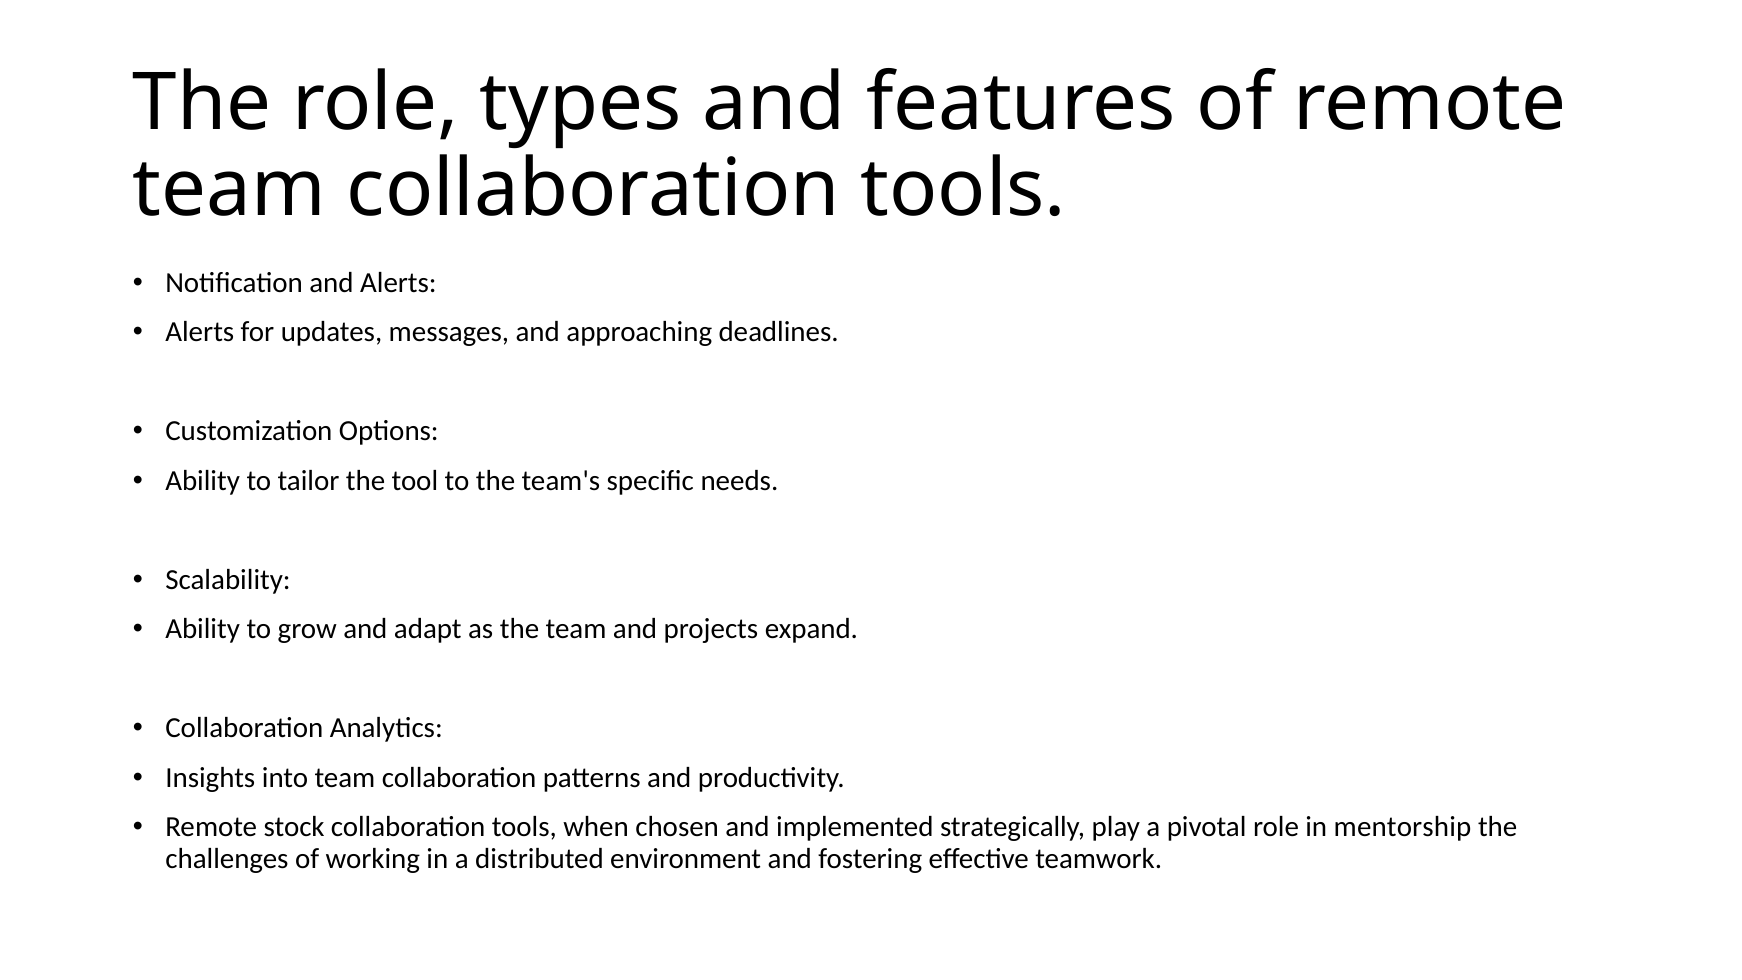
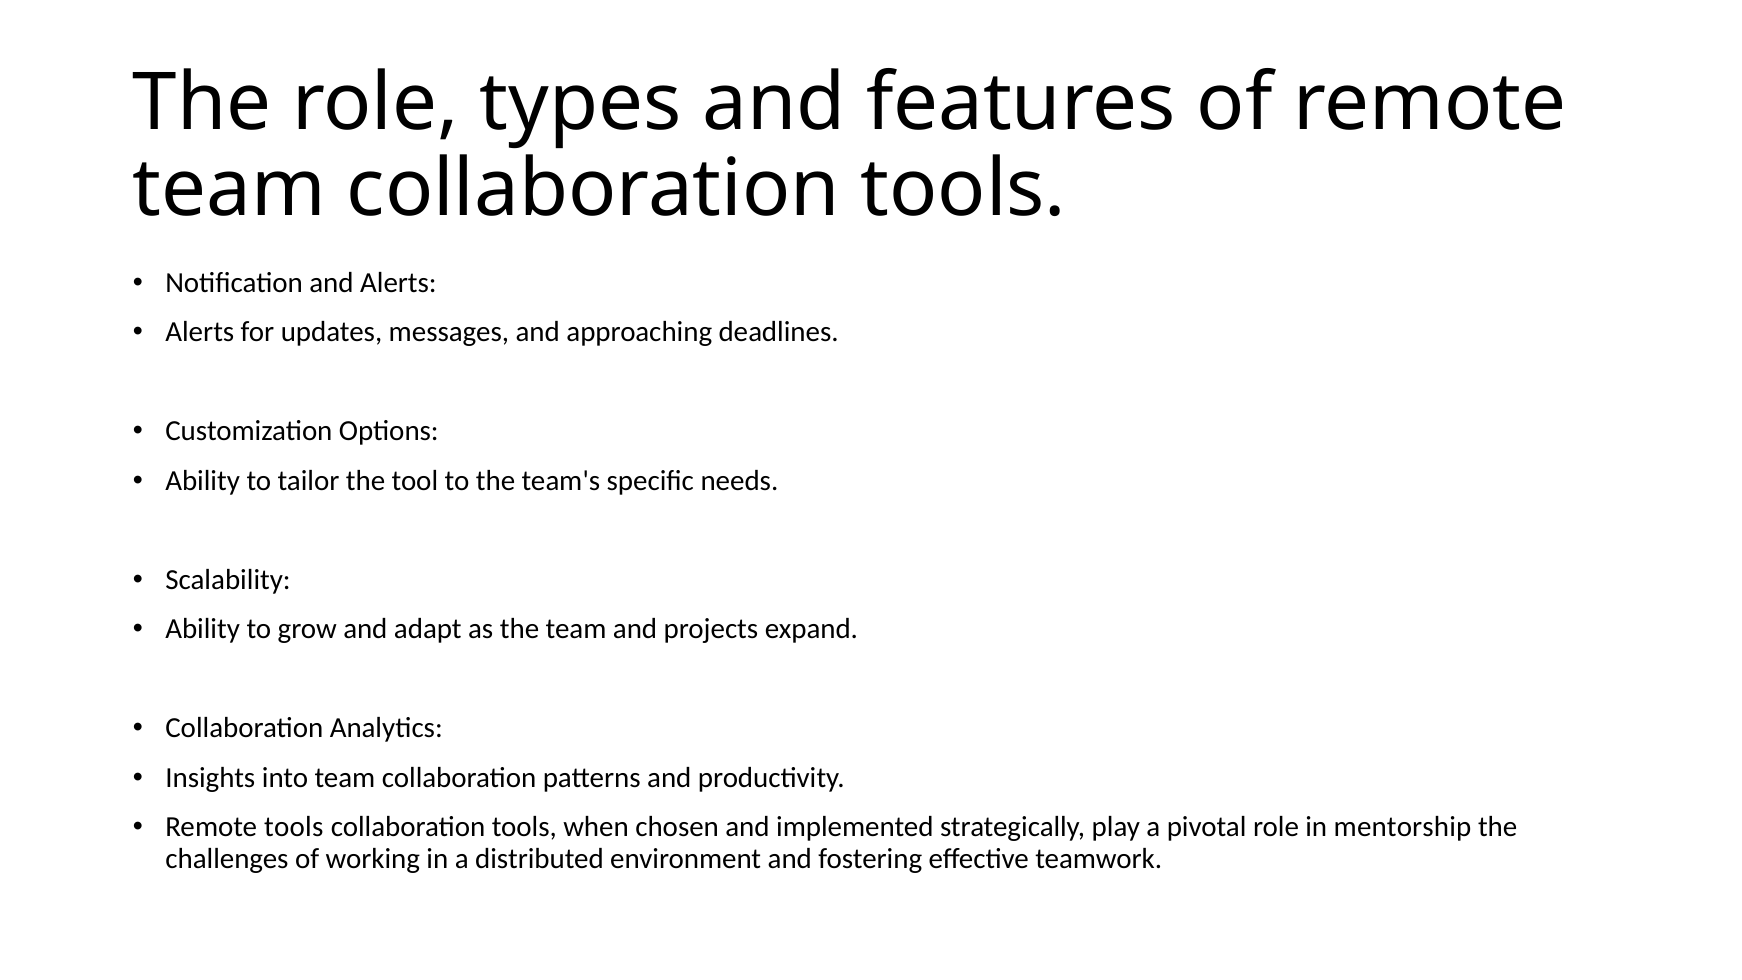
Remote stock: stock -> tools (294, 827)
